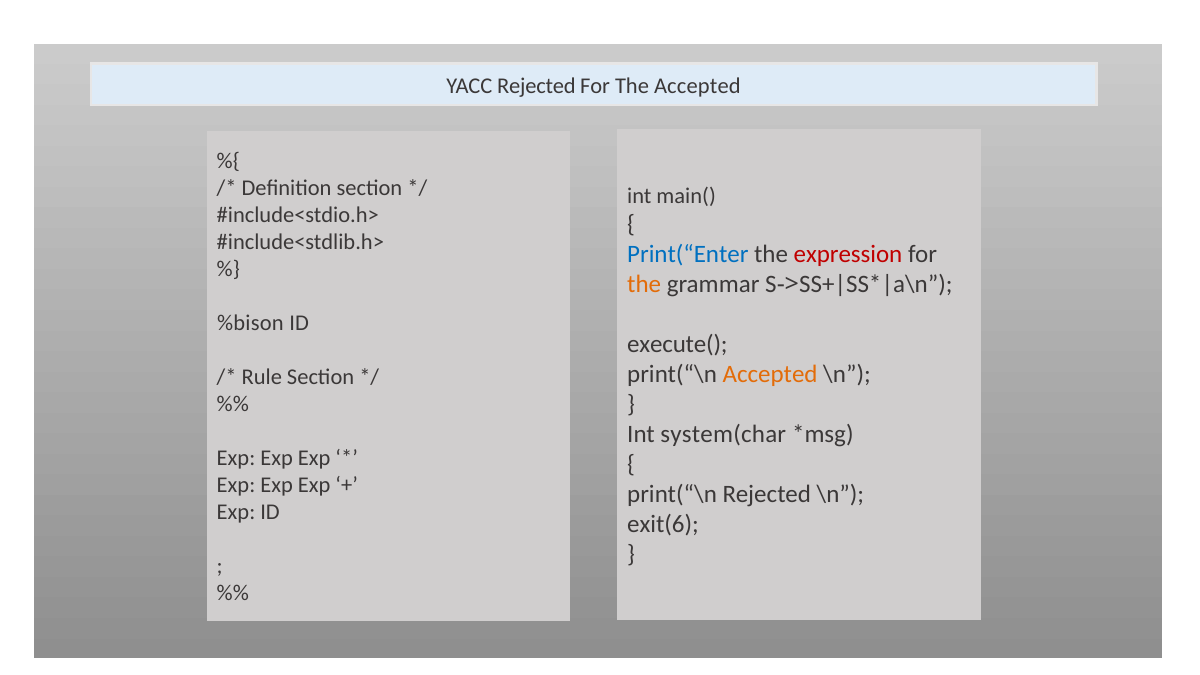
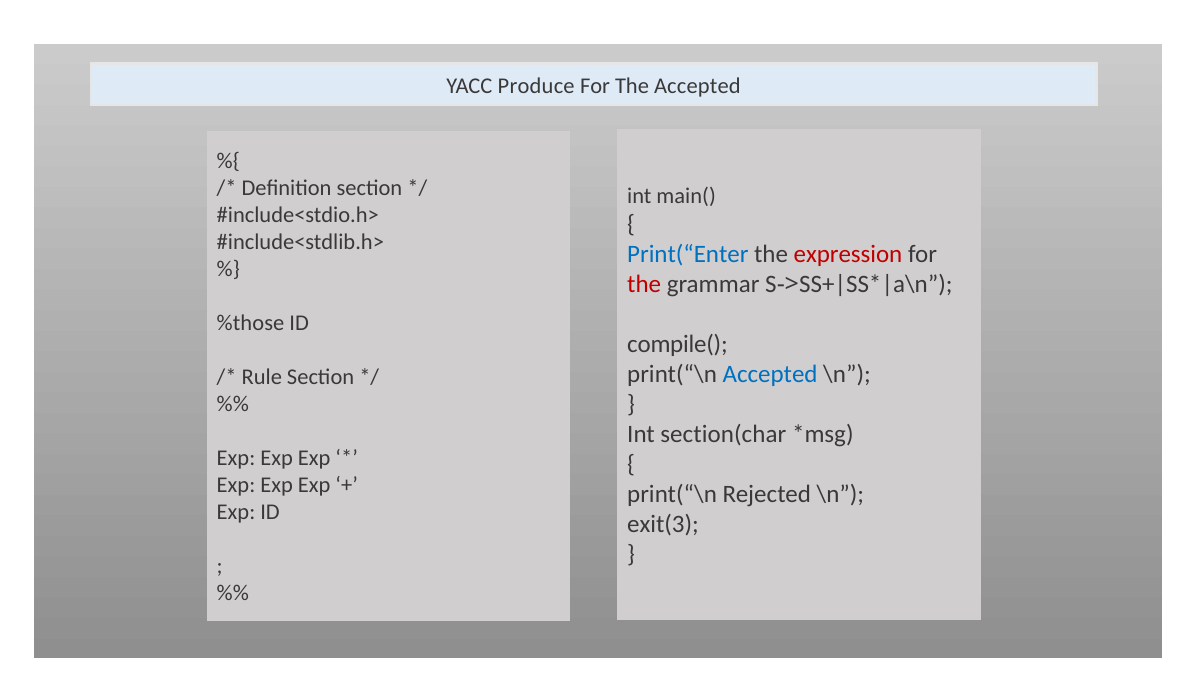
YACC Rejected: Rejected -> Produce (536, 86)
the colour: orange -> red (644, 285)
%bison: %bison -> %those (251, 323)
execute(: execute( -> compile( (677, 345)
Accepted colour: orange -> blue (770, 375)
system(char: system(char -> section(char (723, 435)
exit(6: exit(6 -> exit(3 (663, 525)
